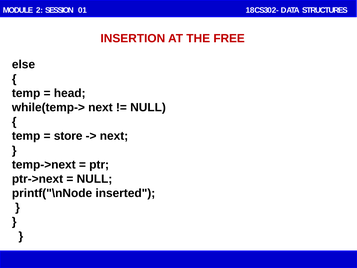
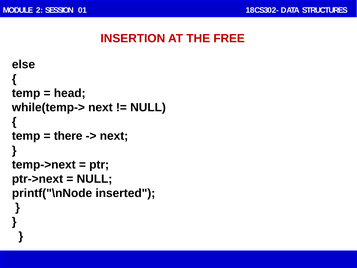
store: store -> there (68, 136)
